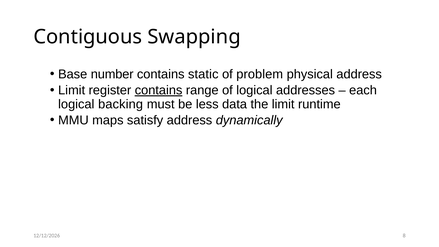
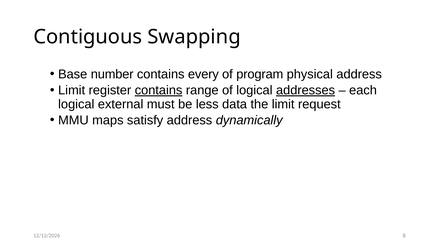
static: static -> every (203, 74)
problem: problem -> program (260, 74)
addresses underline: none -> present (306, 90)
backing: backing -> external (121, 104)
runtime: runtime -> request (319, 104)
